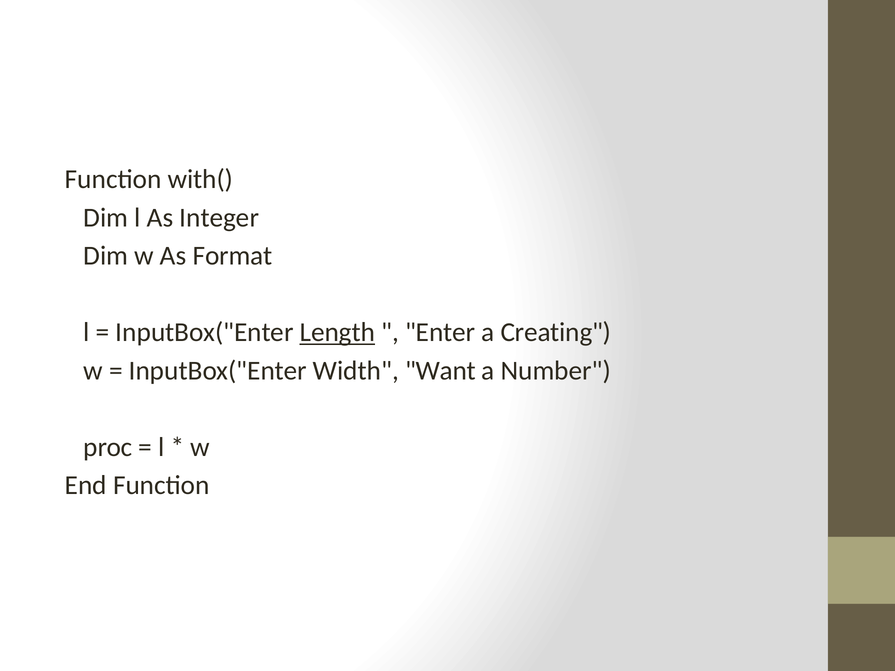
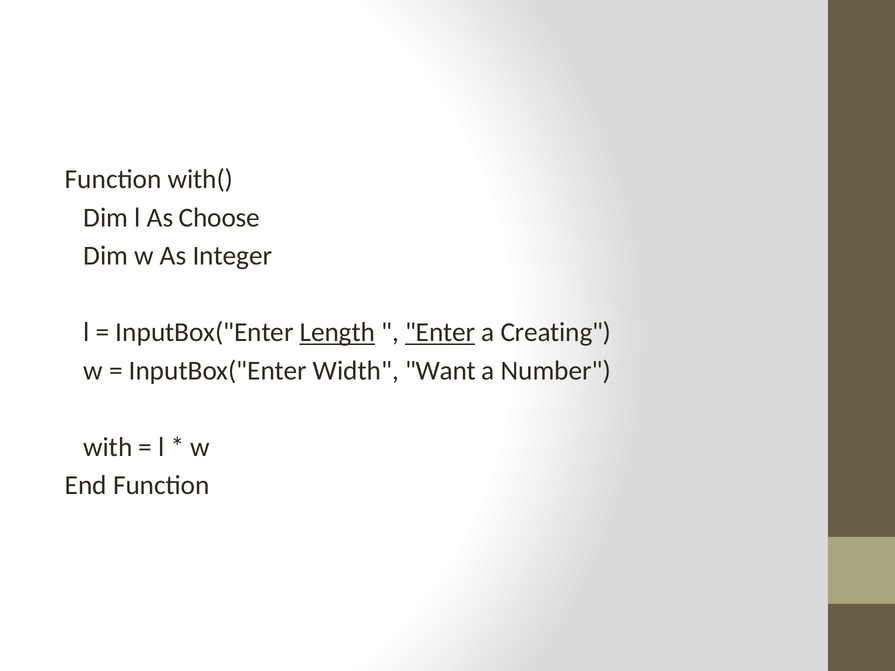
Integer: Integer -> Choose (219, 218)
Format: Format -> Integer (232, 256)
Enter underline: none -> present (440, 332)
proc: proc -> with (108, 447)
